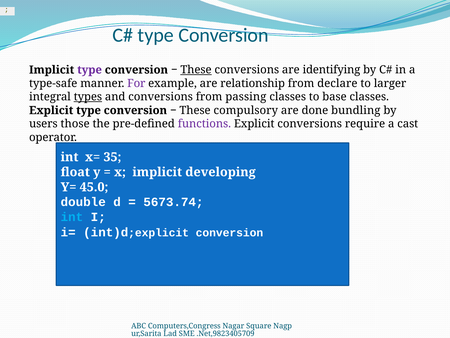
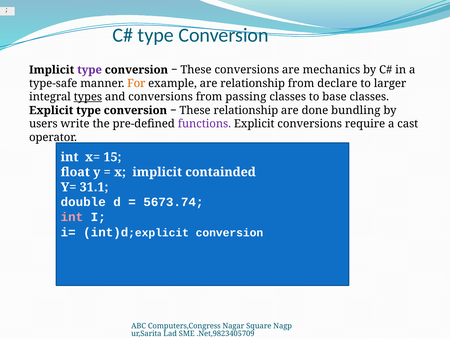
These underline: present -> none (196, 70)
identifying: identifying -> mechanics (331, 70)
For colour: purple -> orange (136, 83)
These compulsory: compulsory -> relationship (246, 110)
those: those -> write (75, 124)
35: 35 -> 15 (112, 157)
developing: developing -> containded (221, 172)
45.0: 45.0 -> 31.1 (94, 187)
int colour: light blue -> pink (72, 217)
